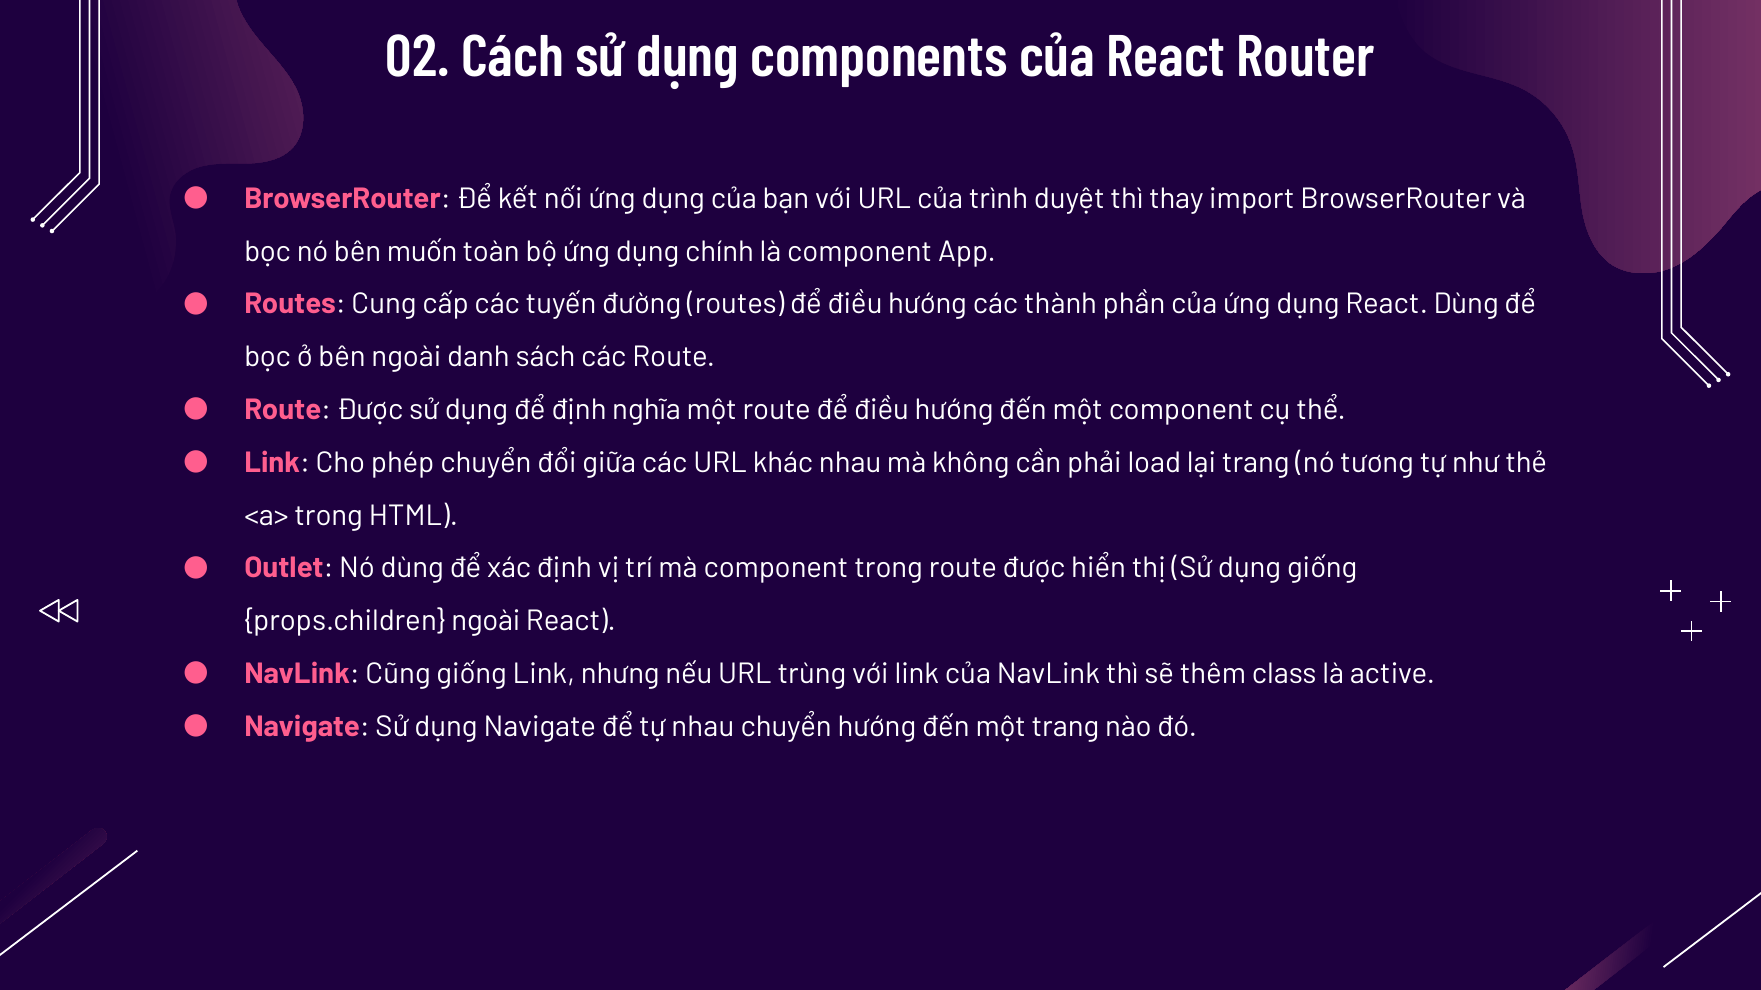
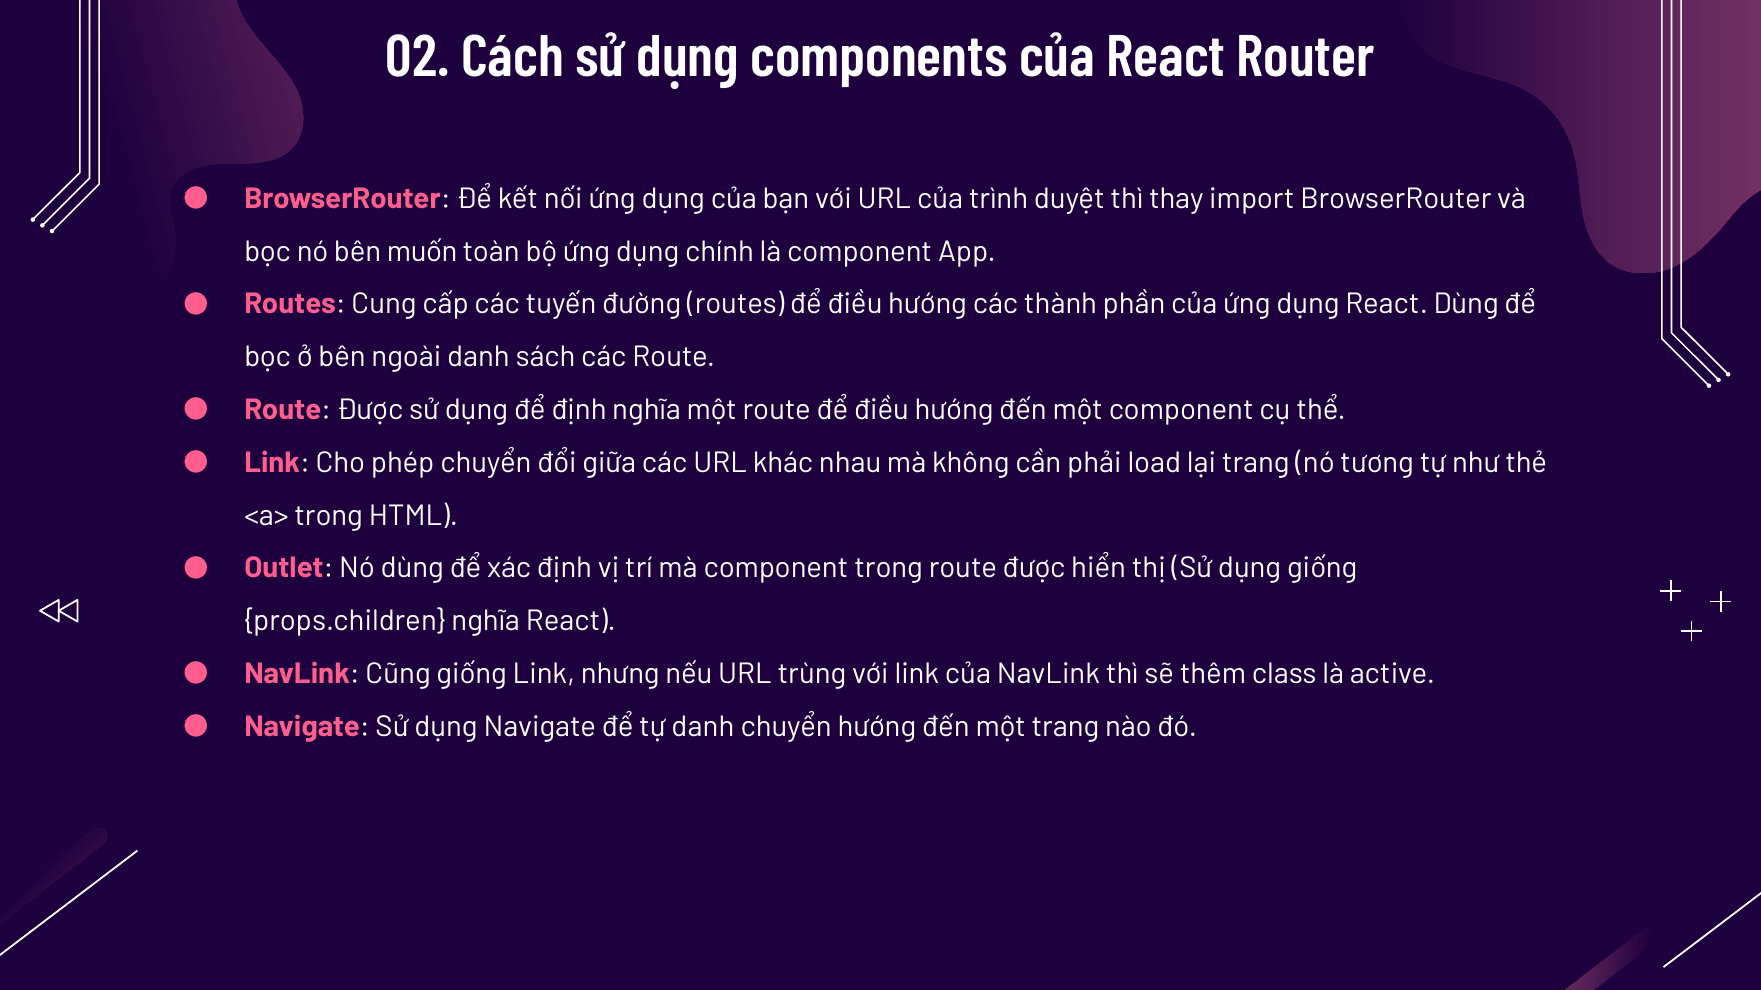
props.children ngoài: ngoài -> nghĩa (486, 621)
tự nhau: nhau -> danh (703, 727)
